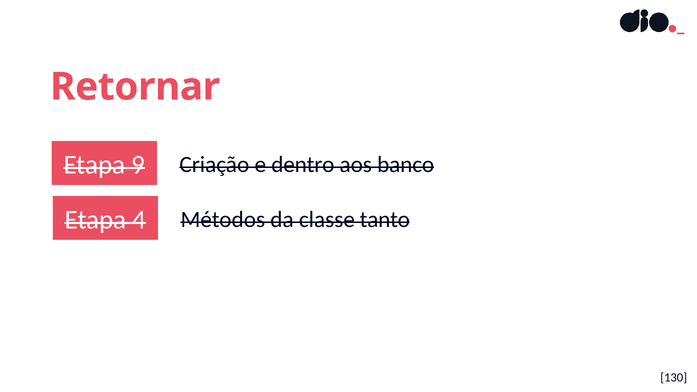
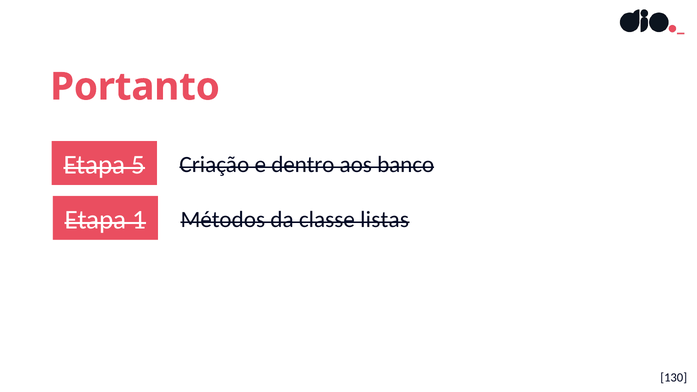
Retornar: Retornar -> Portanto (135, 87)
9: 9 -> 5 (138, 165)
4: 4 -> 1 (139, 220)
tanto: tanto -> listas (385, 219)
